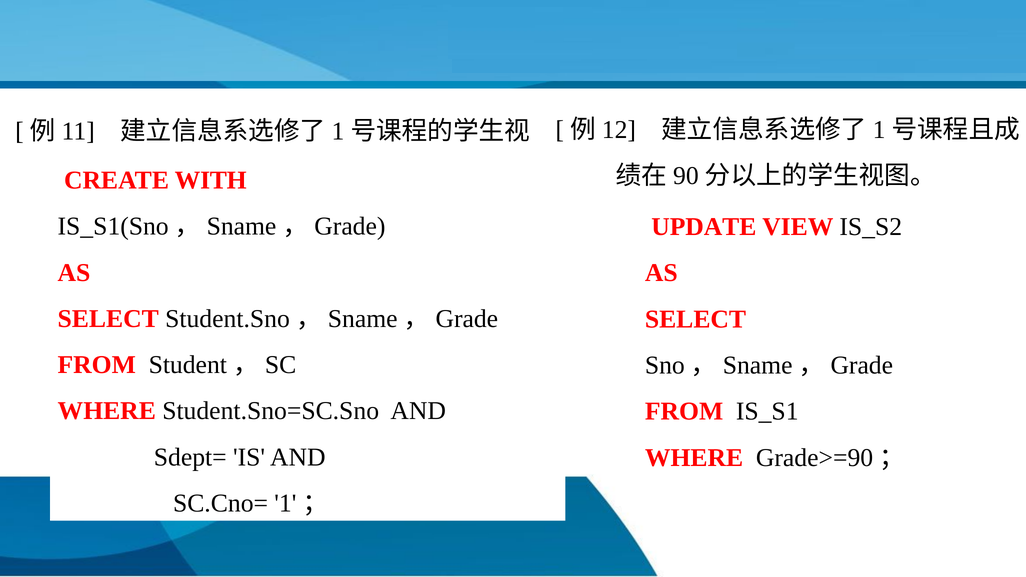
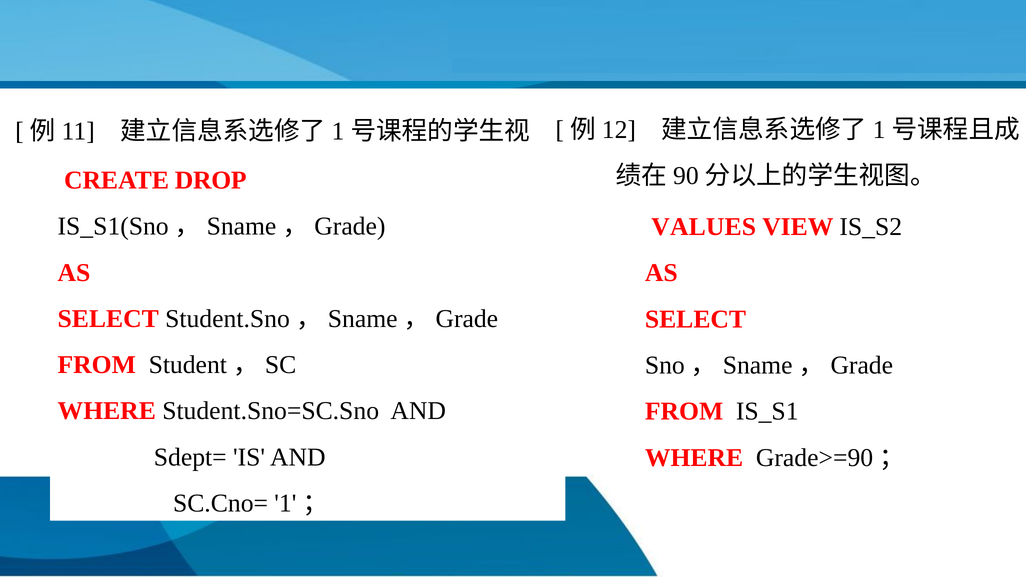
WITH: WITH -> DROP (211, 180)
UPDATE: UPDATE -> VALUES (704, 227)
